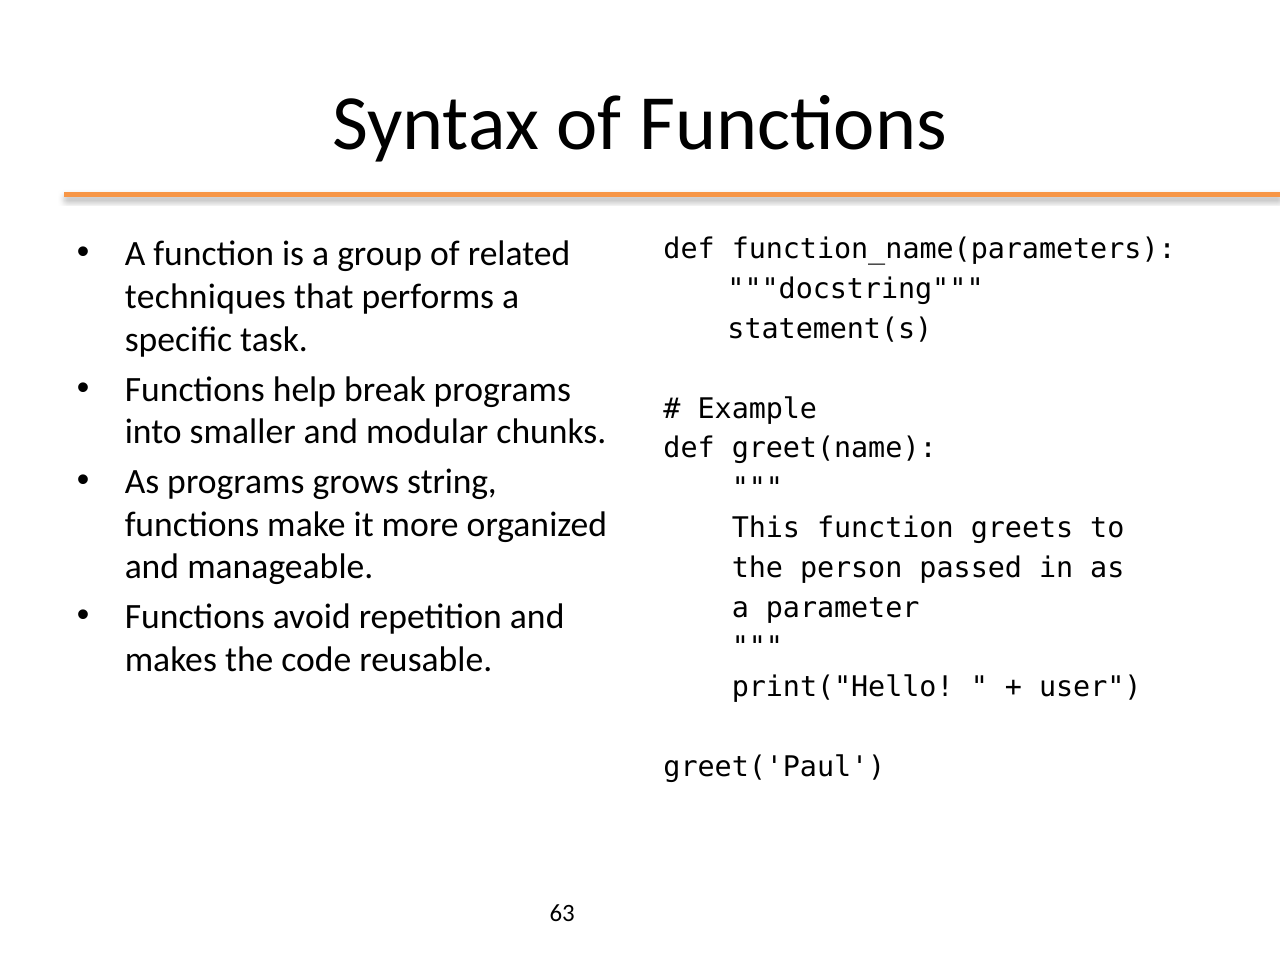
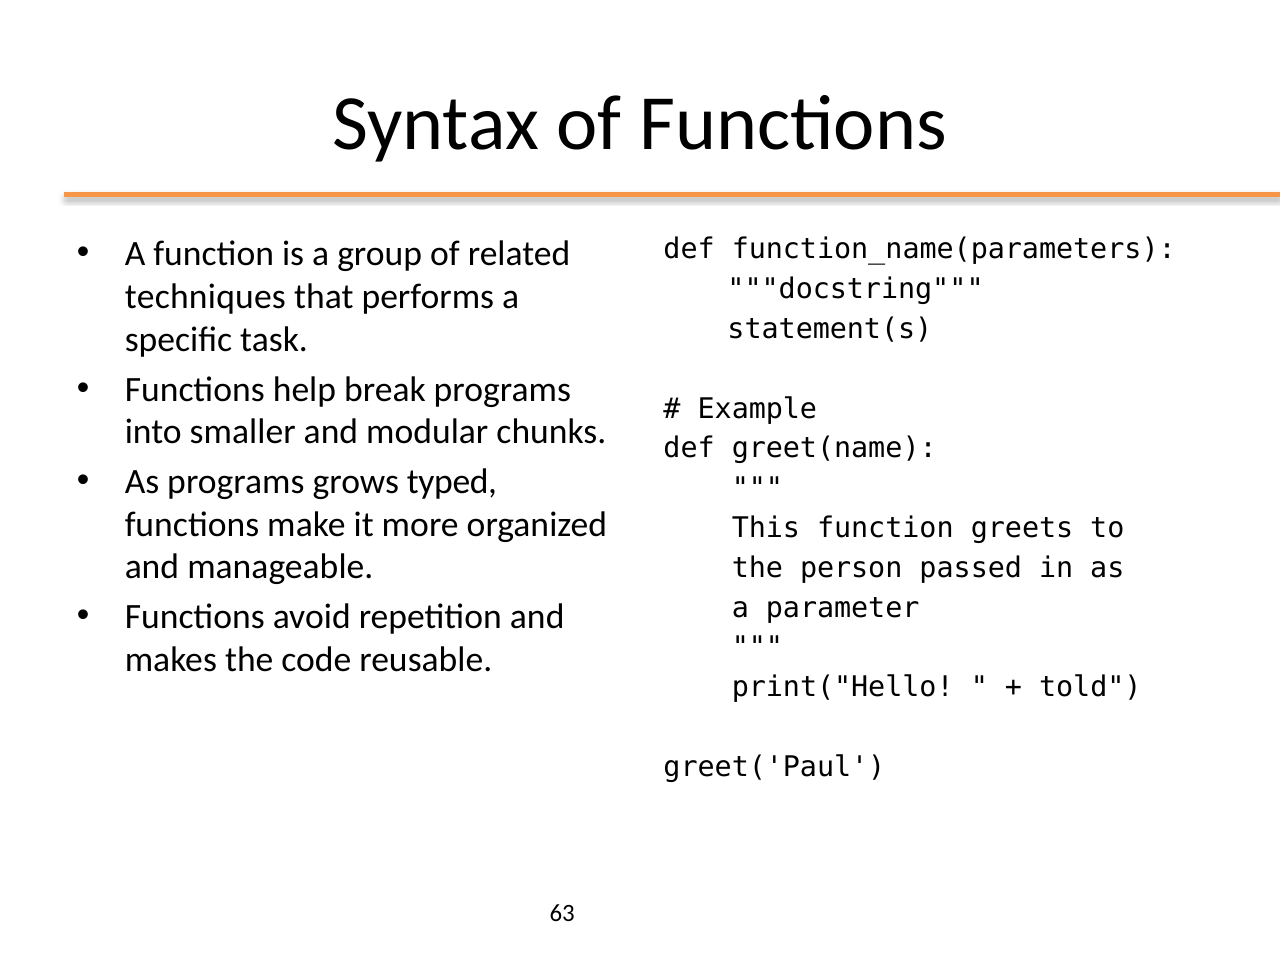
string: string -> typed (452, 482)
user: user -> told (1090, 687)
